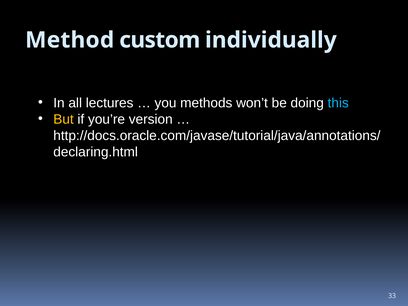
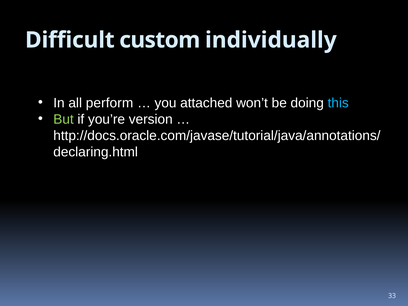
Method: Method -> Difficult (70, 40)
lectures: lectures -> perform (110, 103)
methods: methods -> attached (206, 103)
But colour: yellow -> light green (64, 119)
